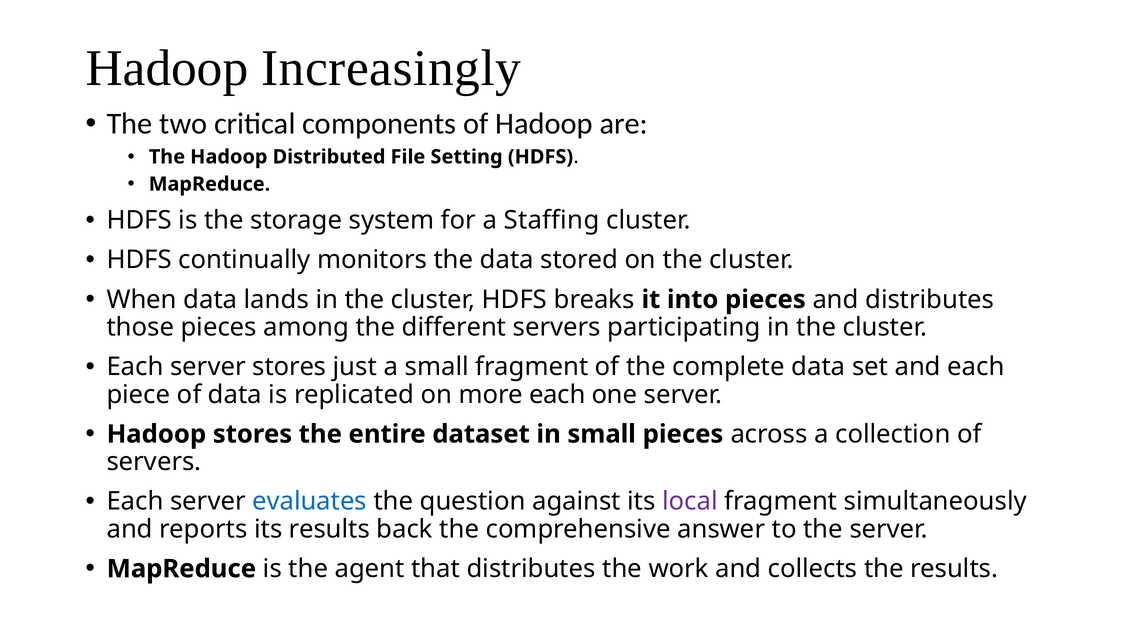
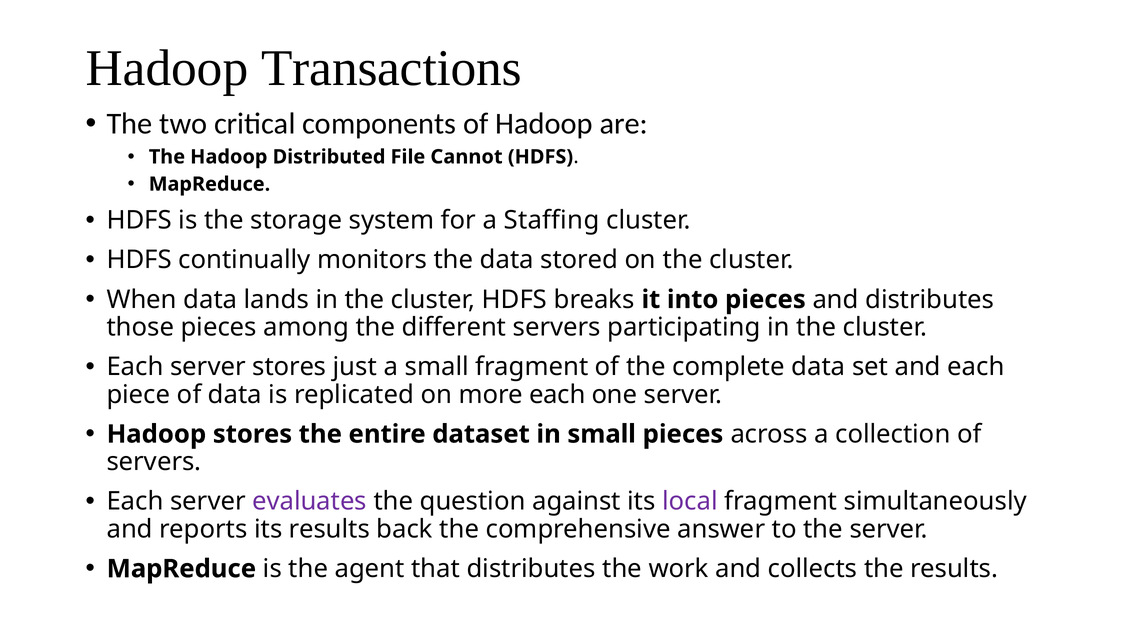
Increasingly: Increasingly -> Transactions (392, 68)
Setting: Setting -> Cannot (467, 157)
evaluates colour: blue -> purple (310, 501)
